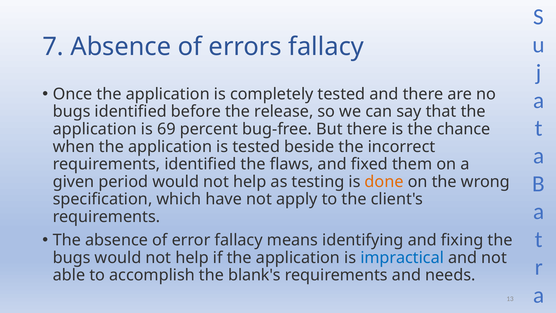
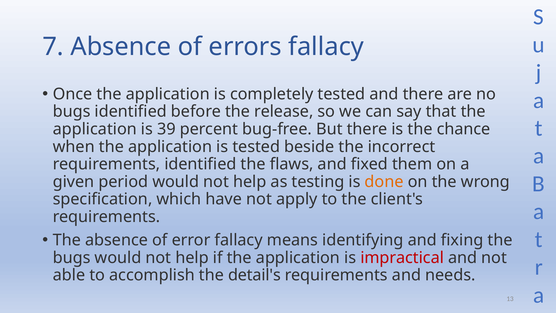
69: 69 -> 39 (166, 129)
impractical colour: blue -> red (402, 257)
blank's: blank's -> detail's (254, 275)
